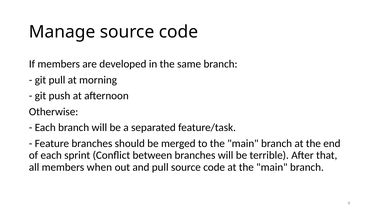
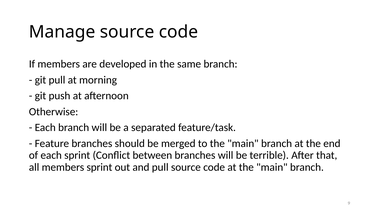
members when: when -> sprint (99, 167)
